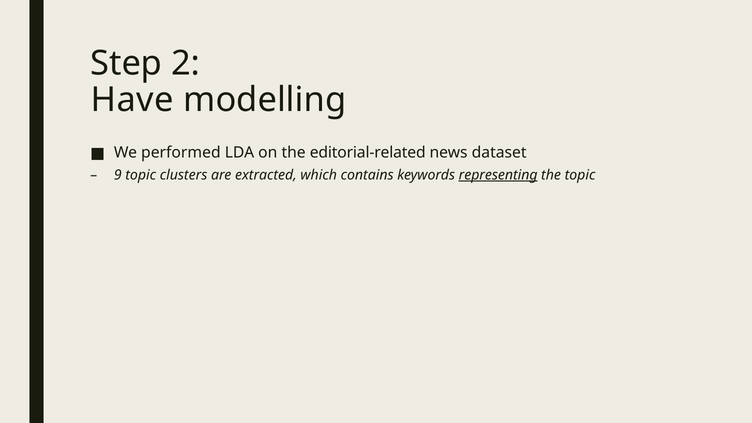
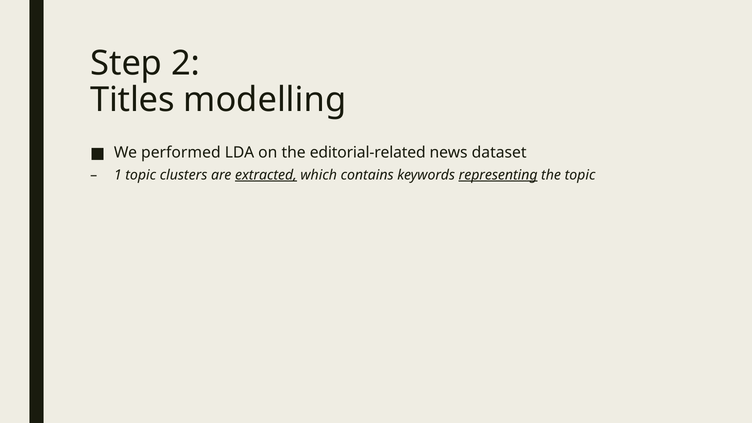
Have: Have -> Titles (132, 100)
9: 9 -> 1 (118, 175)
extracted underline: none -> present (266, 175)
